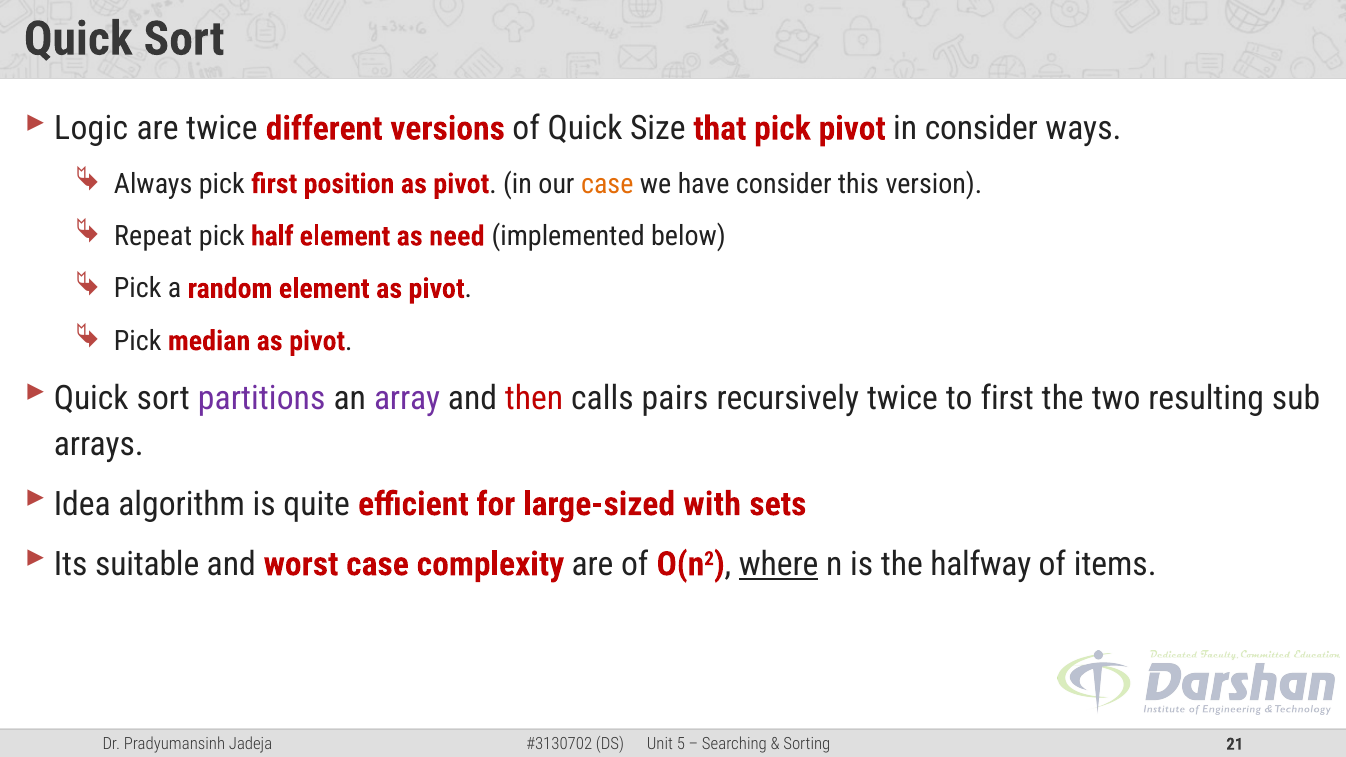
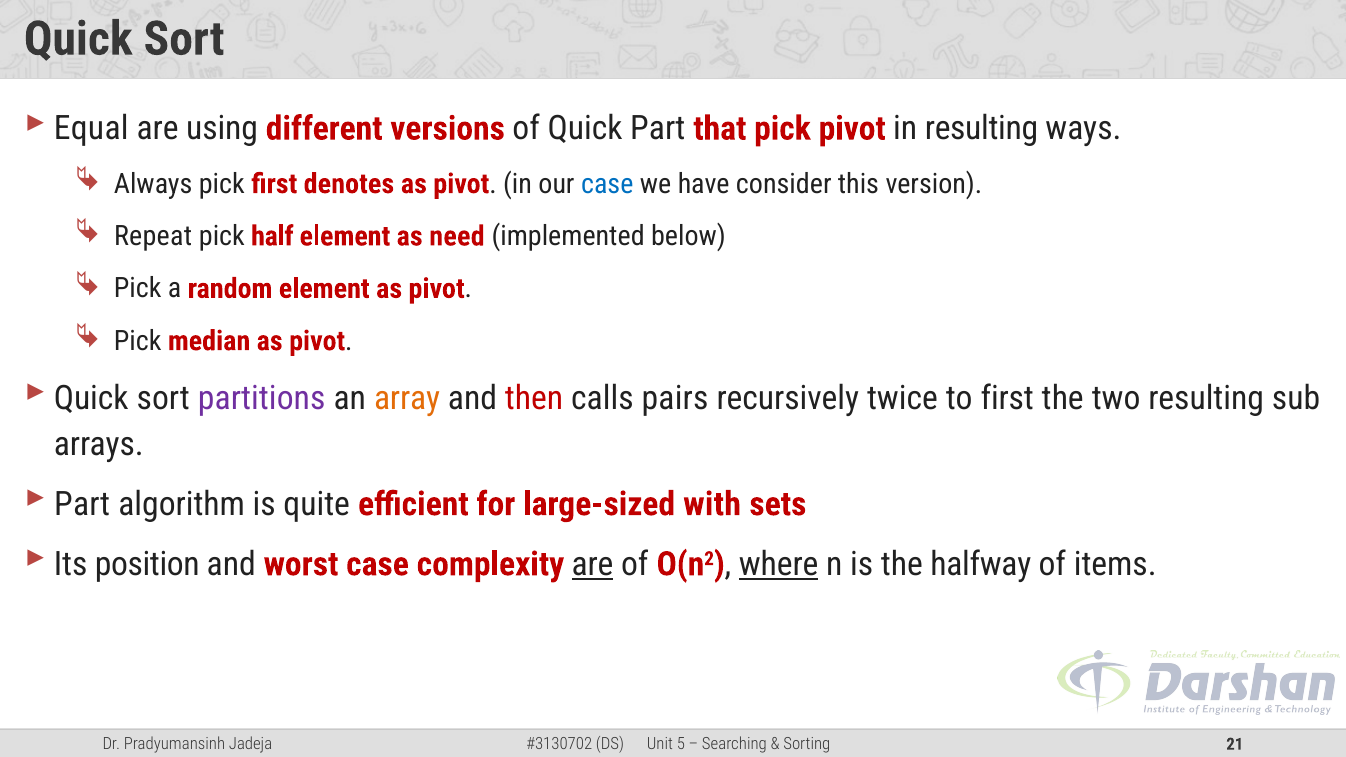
Logic: Logic -> Equal (91, 129)
are twice: twice -> using (222, 129)
Quick Size: Size -> Part (658, 129)
in consider: consider -> resulting (981, 129)
position: position -> denotes (349, 184)
case colour: orange -> blue (607, 184)
array colour: purple -> orange (407, 398)
Idea: Idea -> Part (82, 504)
suitable: suitable -> position (147, 564)
are underline: none -> present (593, 564)
